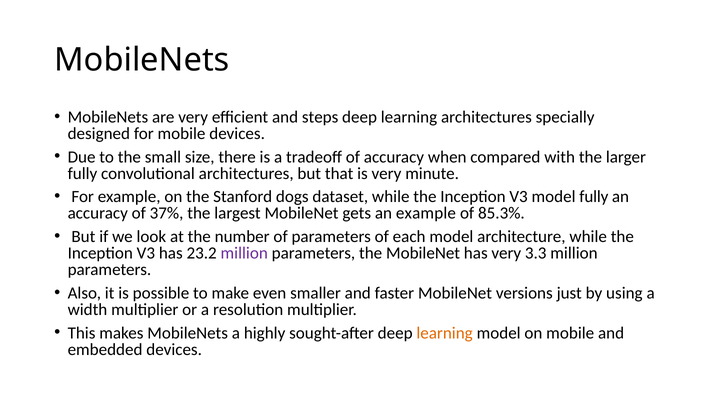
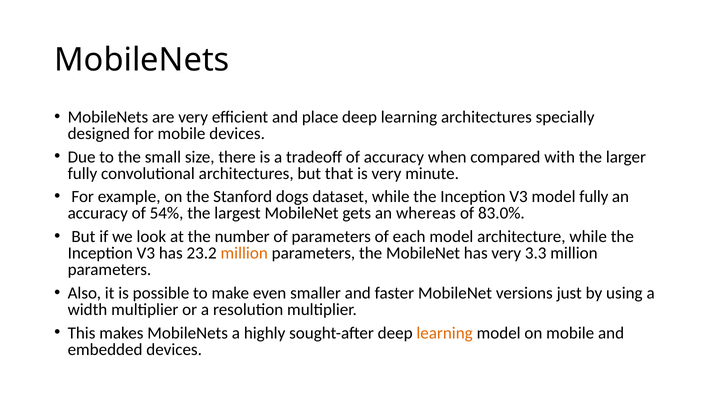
steps: steps -> place (320, 117)
37%: 37% -> 54% (167, 213)
an example: example -> whereas (426, 213)
85.3%: 85.3% -> 83.0% (501, 213)
million colour: purple -> orange (244, 253)
